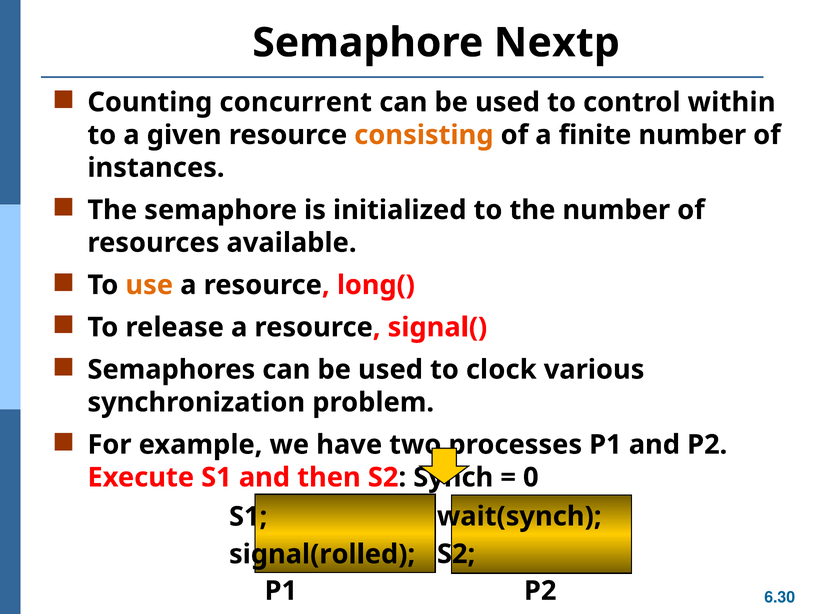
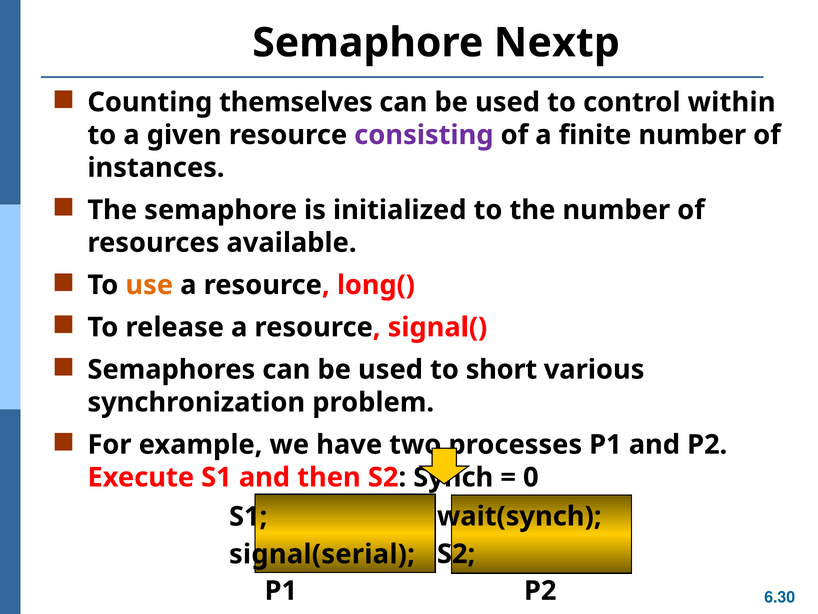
concurrent: concurrent -> themselves (296, 102)
consisting colour: orange -> purple (424, 135)
clock: clock -> short (501, 369)
signal(rolled: signal(rolled -> signal(serial (322, 554)
